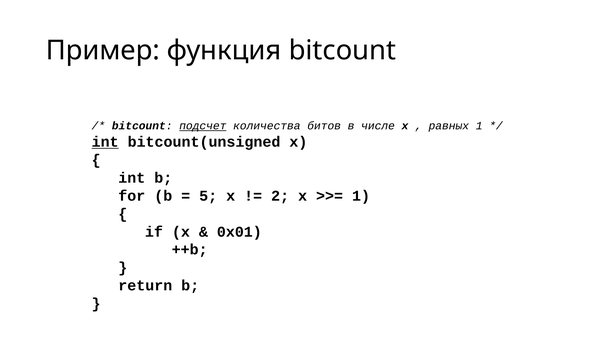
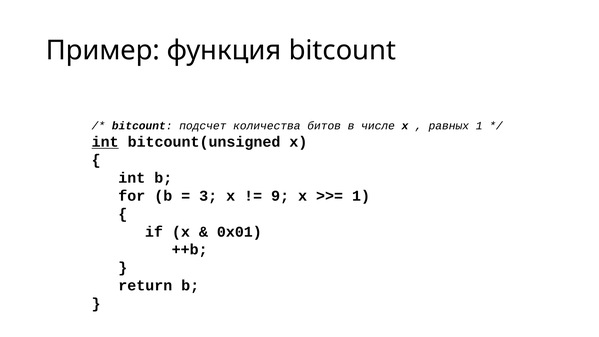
подсчет underline: present -> none (203, 126)
5: 5 -> 3 (208, 196)
2: 2 -> 9 (280, 196)
